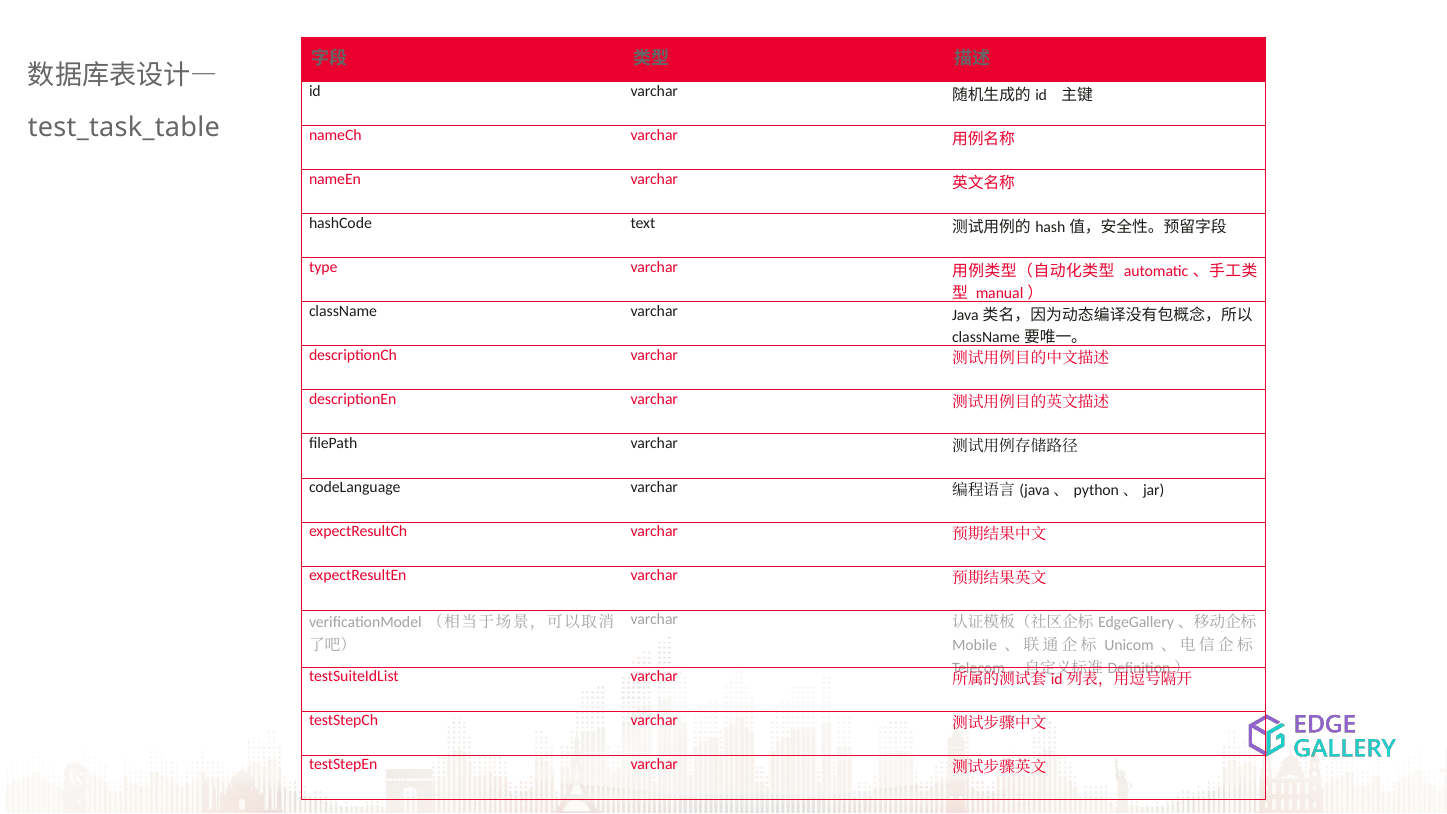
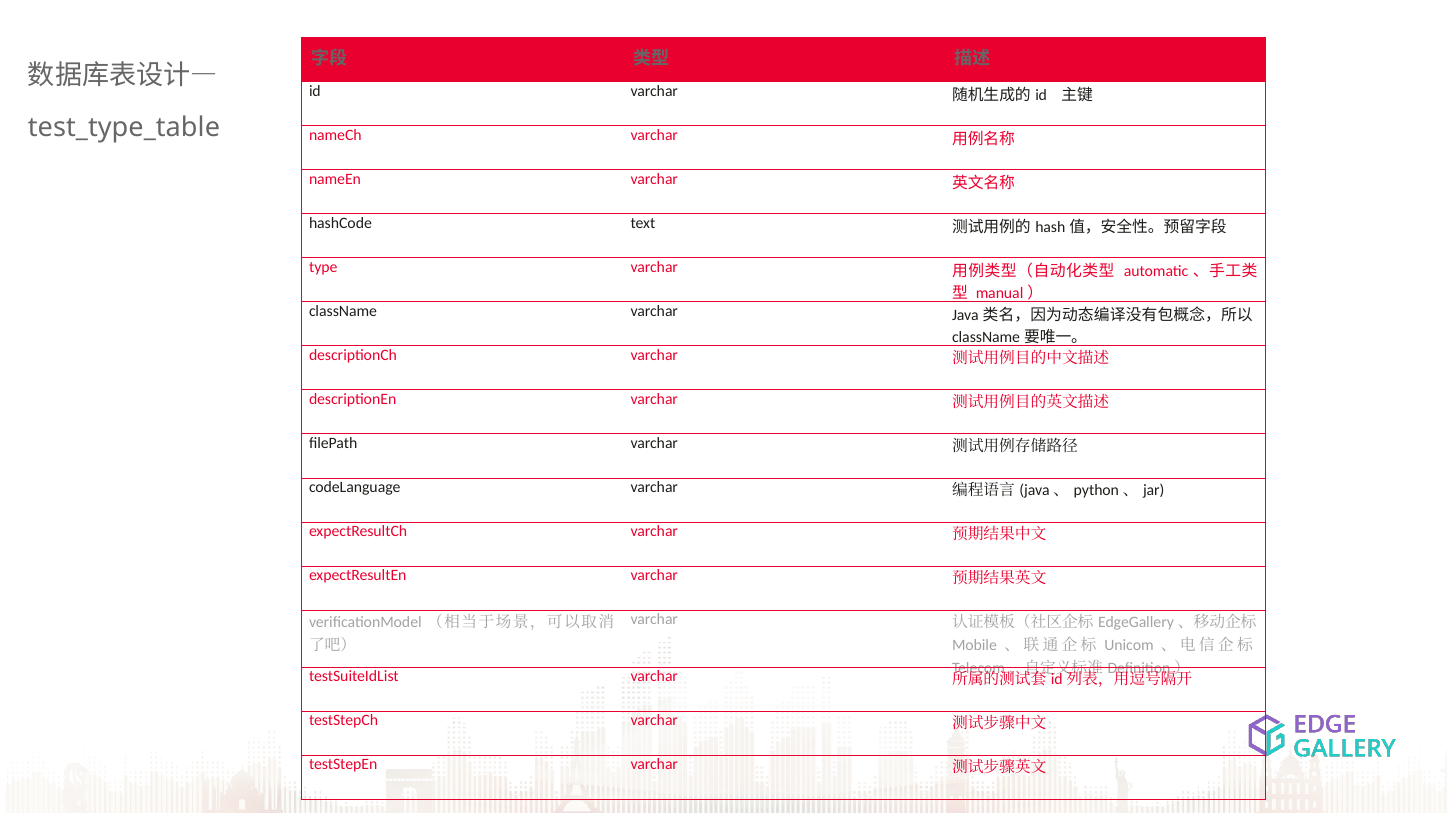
test_task_table: test_task_table -> test_type_table (124, 127)
